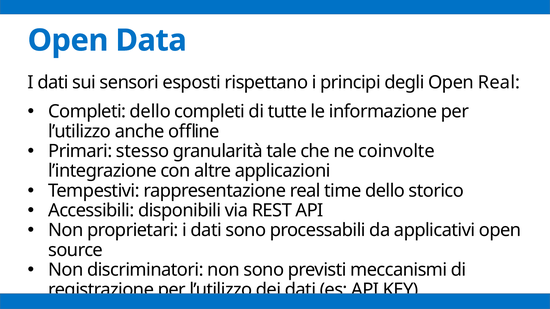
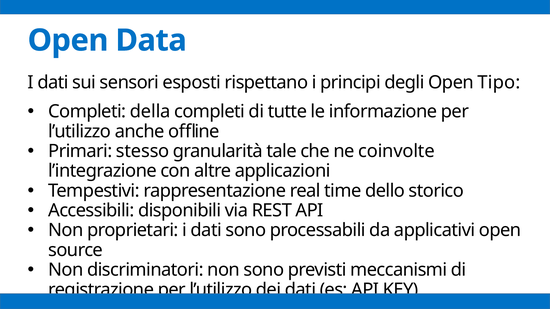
Open Real: Real -> Tipo (499, 83)
Completi dello: dello -> della (150, 112)
